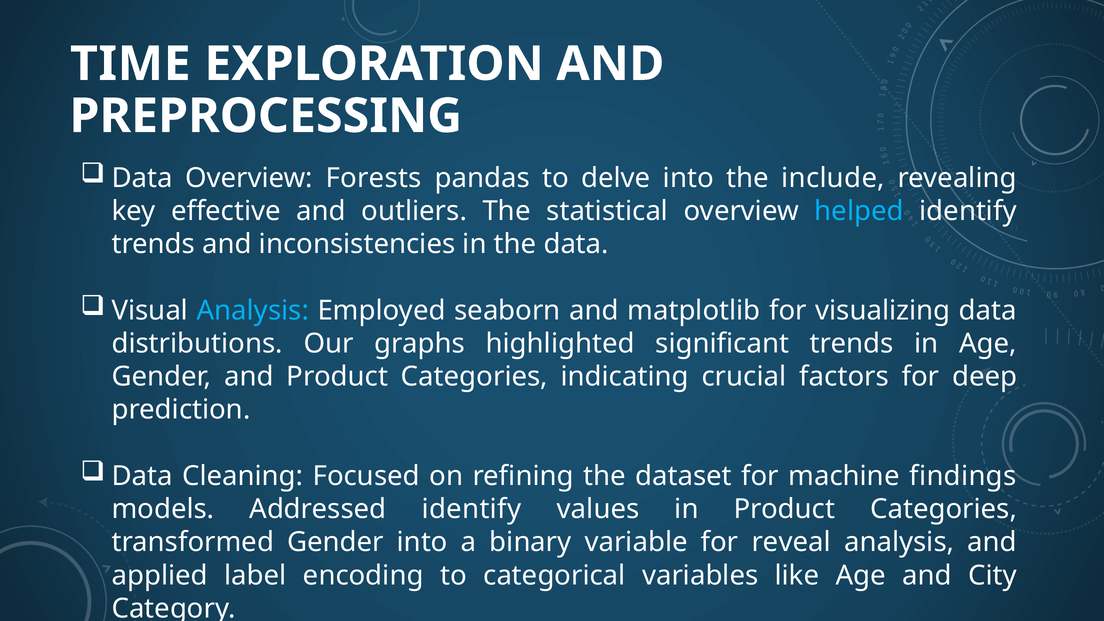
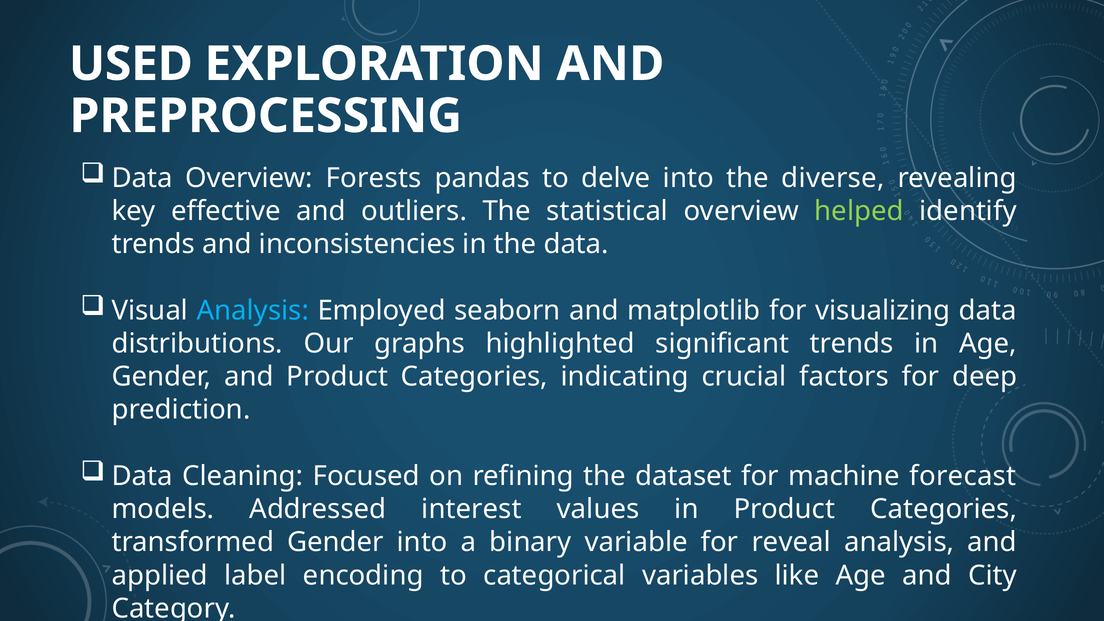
TIME: TIME -> USED (131, 64)
include: include -> diverse (833, 178)
helped colour: light blue -> light green (859, 211)
findings: findings -> forecast (963, 476)
Addressed identify: identify -> interest (472, 509)
